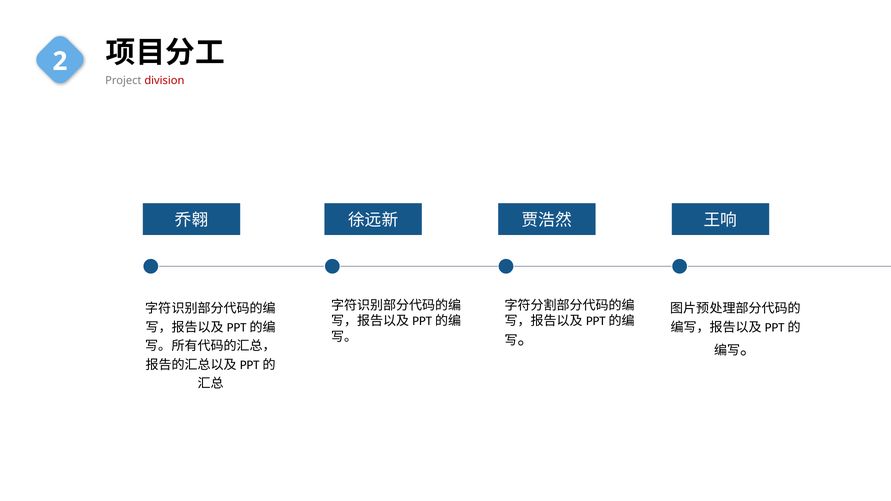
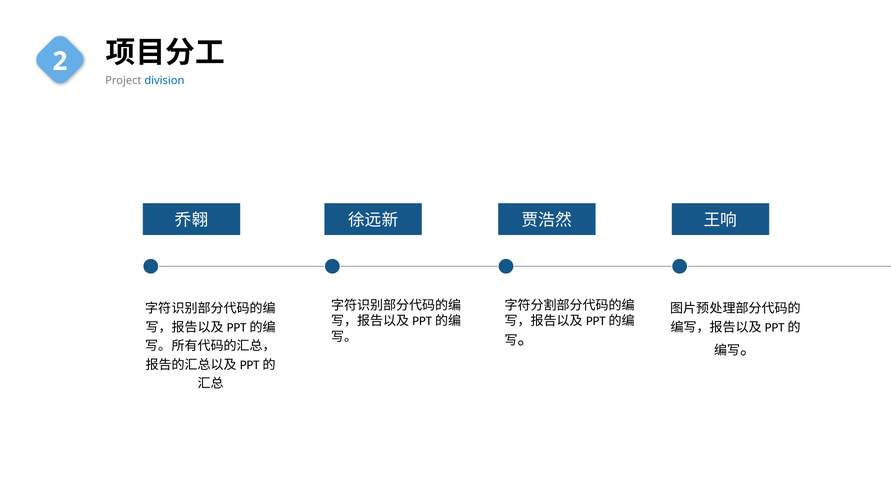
division colour: red -> blue (164, 80)
